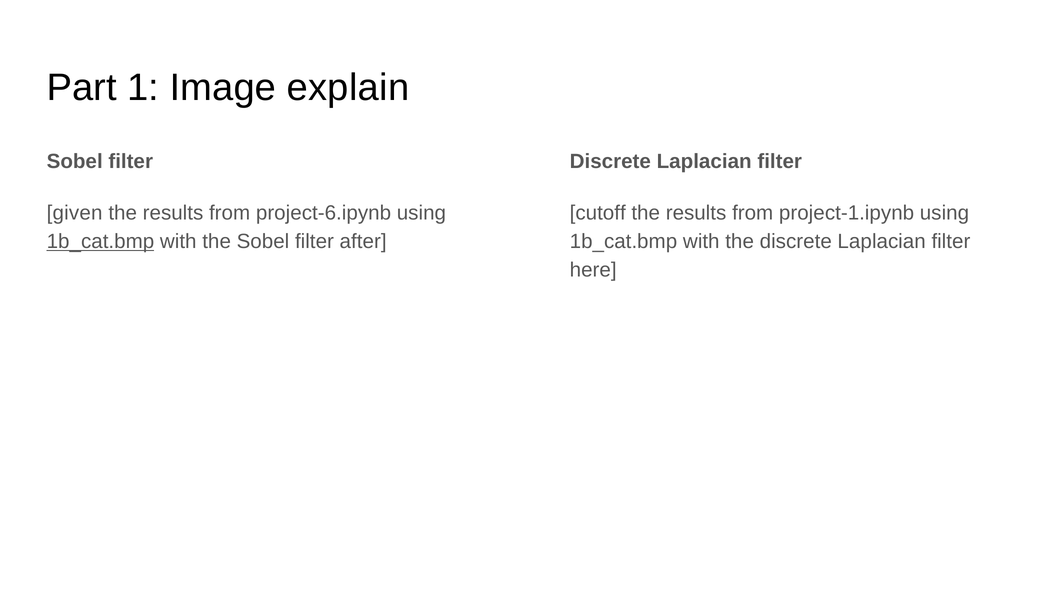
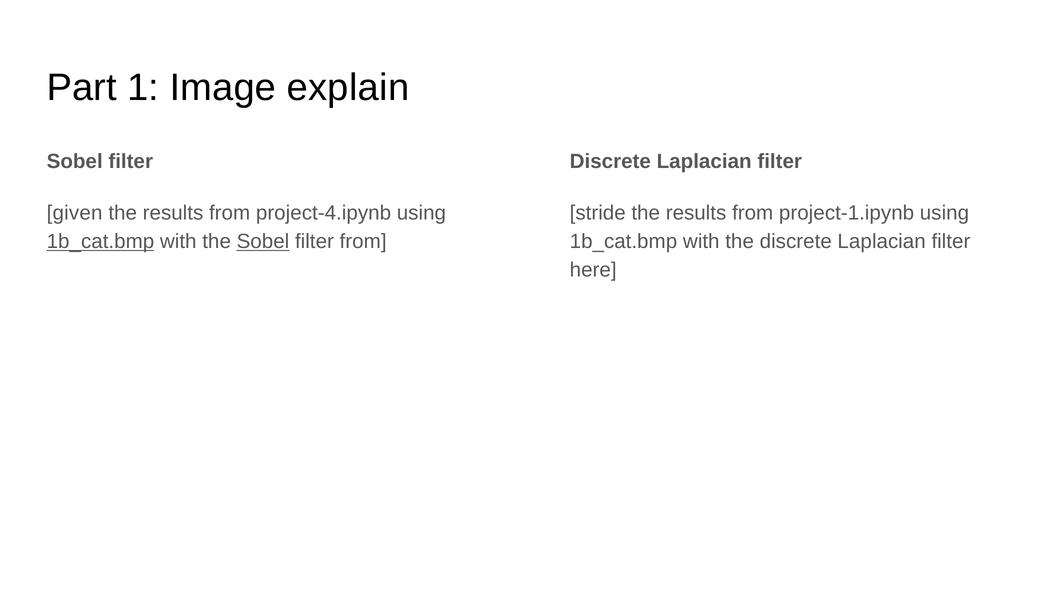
project-6.ipynb: project-6.ipynb -> project-4.ipynb (324, 213)
cutoff: cutoff -> stride (598, 213)
Sobel underline: none -> present (263, 242)
filter after: after -> from (363, 242)
